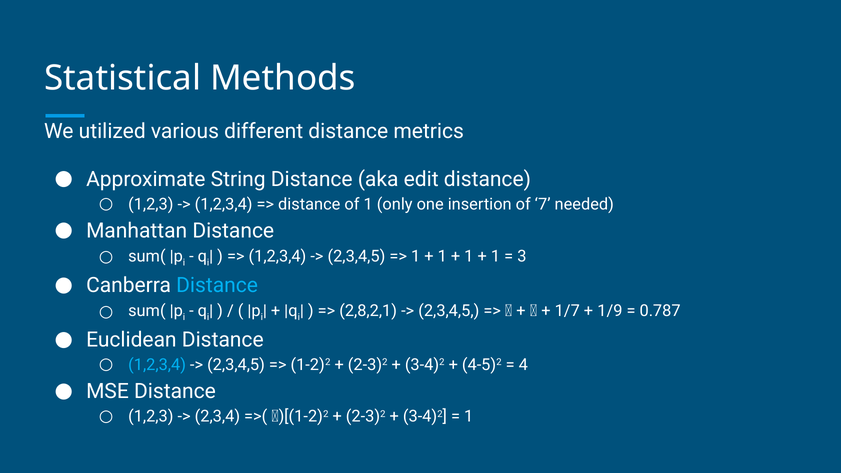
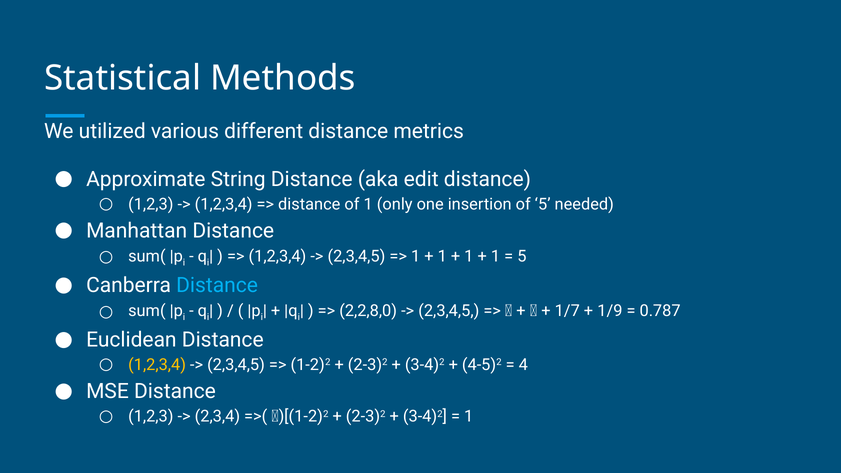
of 7: 7 -> 5 (543, 204)
3: 3 -> 5 (522, 256)
2,8,2,1: 2,8,2,1 -> 2,2,8,0 (368, 311)
1,2,3,4 colour: light blue -> yellow (157, 365)
